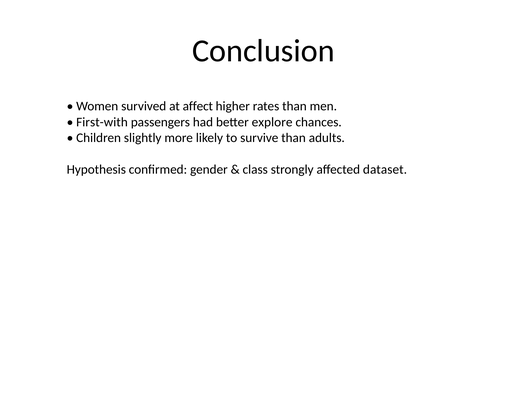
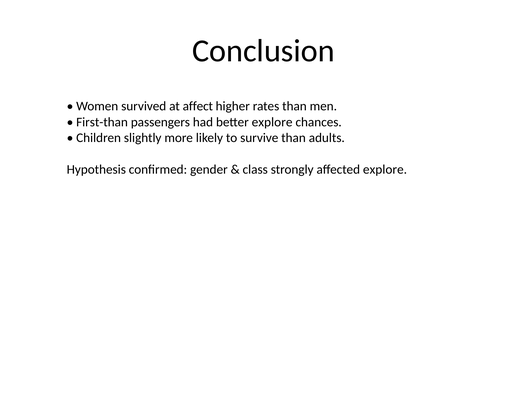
First-with: First-with -> First-than (102, 122)
affected dataset: dataset -> explore (385, 170)
